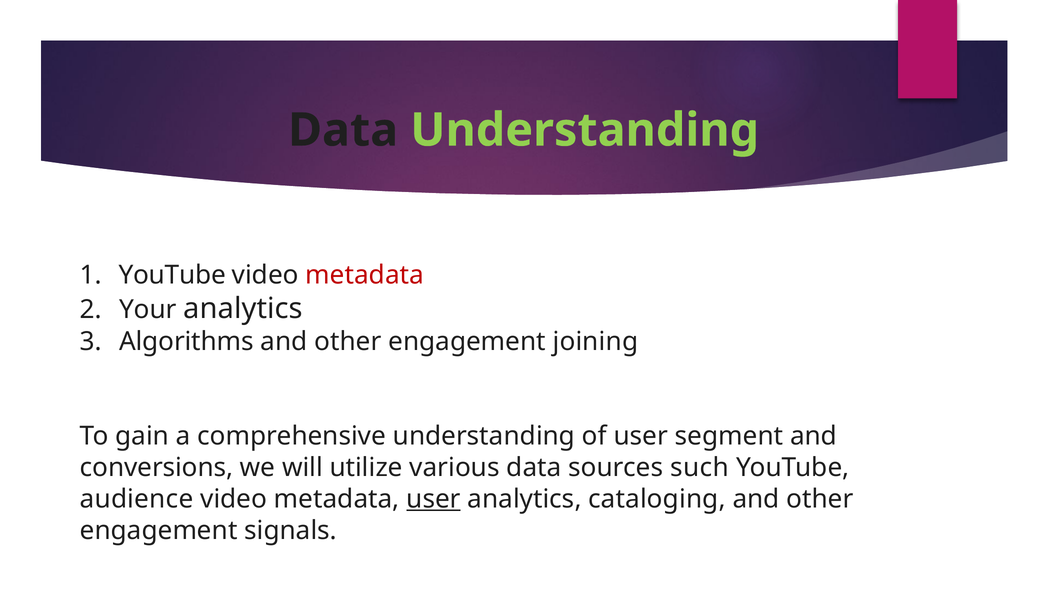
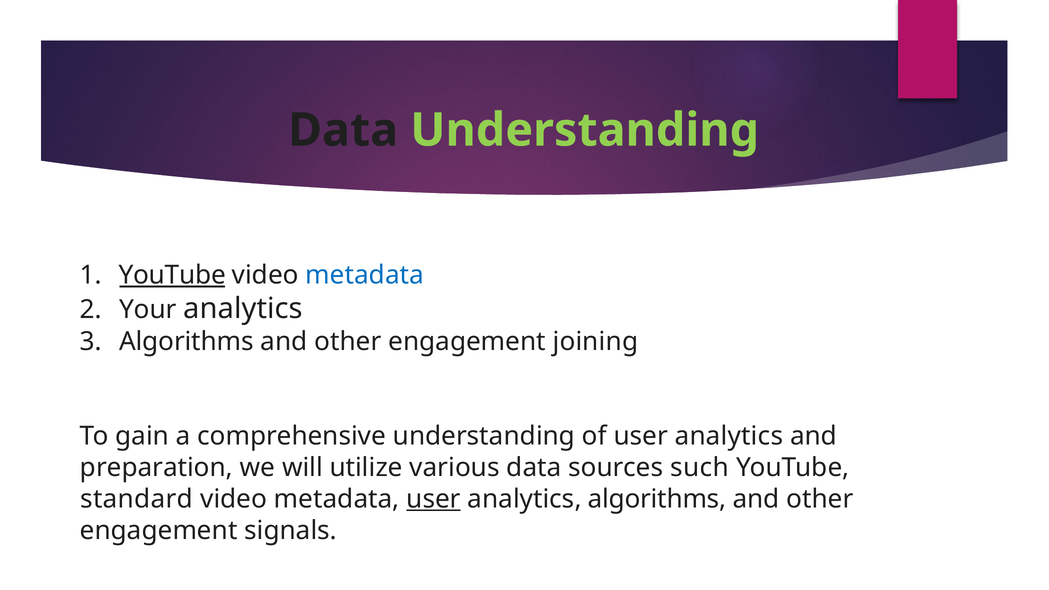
YouTube underline: none -> present (172, 275)
metadata colour: red -> blue (365, 275)
of user segment: segment -> analytics (729, 436)
conversions: conversions -> preparation (156, 468)
audience: audience -> standard (137, 499)
analytics cataloging: cataloging -> algorithms (657, 499)
